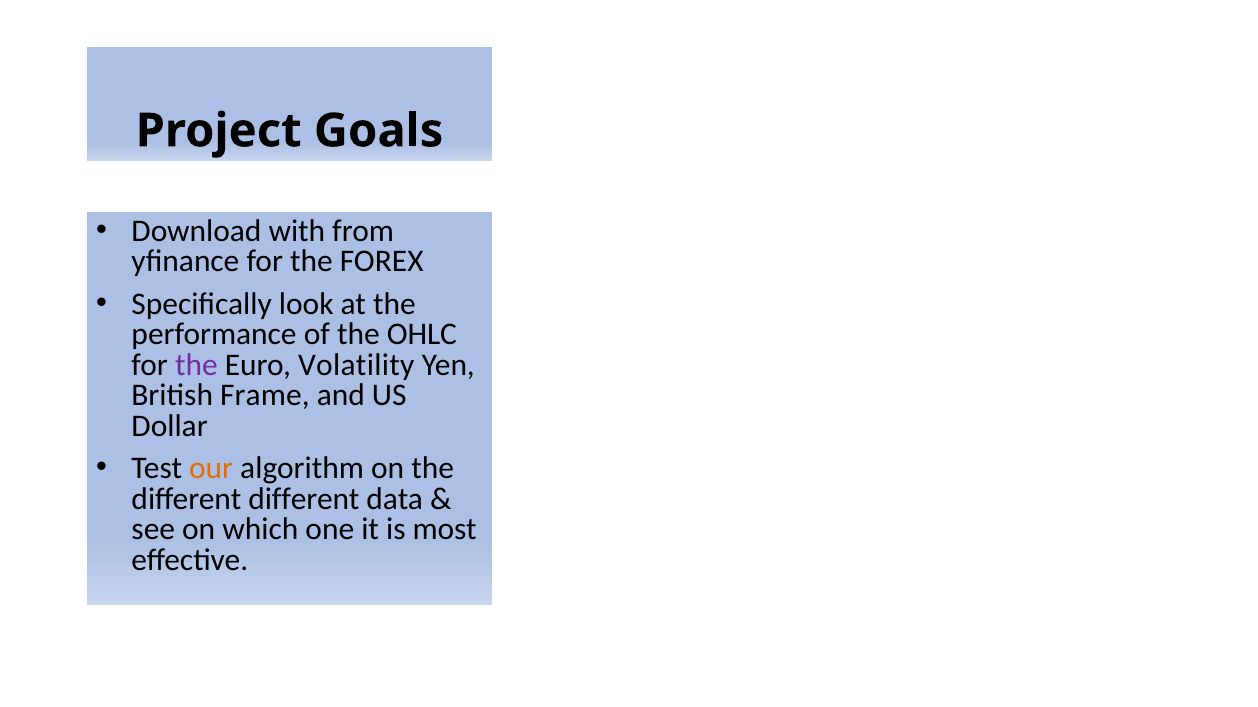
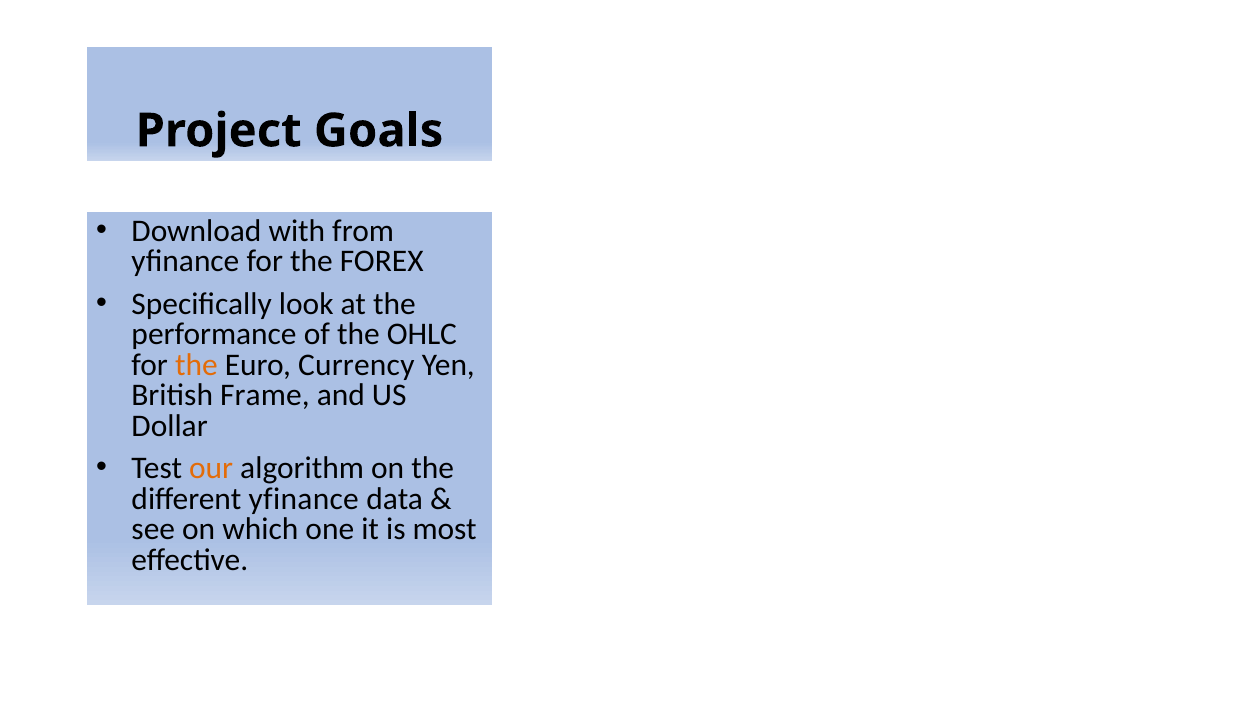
the colour: purple -> orange (196, 365)
Volatility: Volatility -> Currency (356, 365)
different different: different -> yfinance (304, 499)
